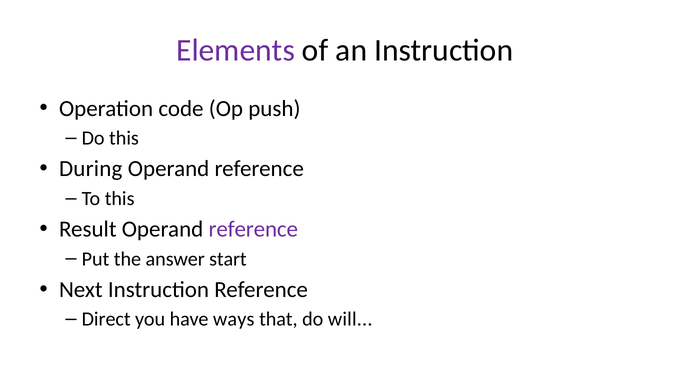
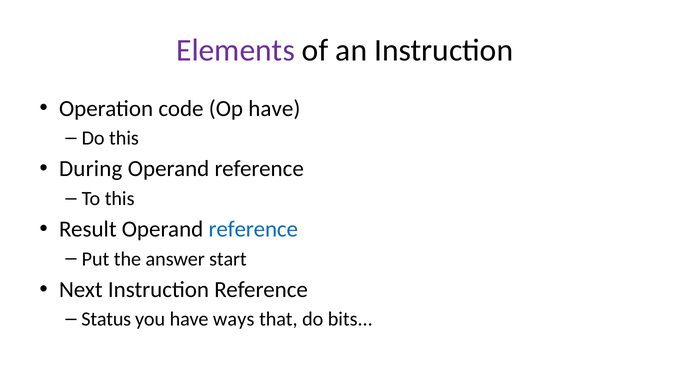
Op push: push -> have (274, 108)
reference colour: purple -> blue (253, 229)
Direct: Direct -> Status (106, 319)
will: will -> bits (350, 319)
